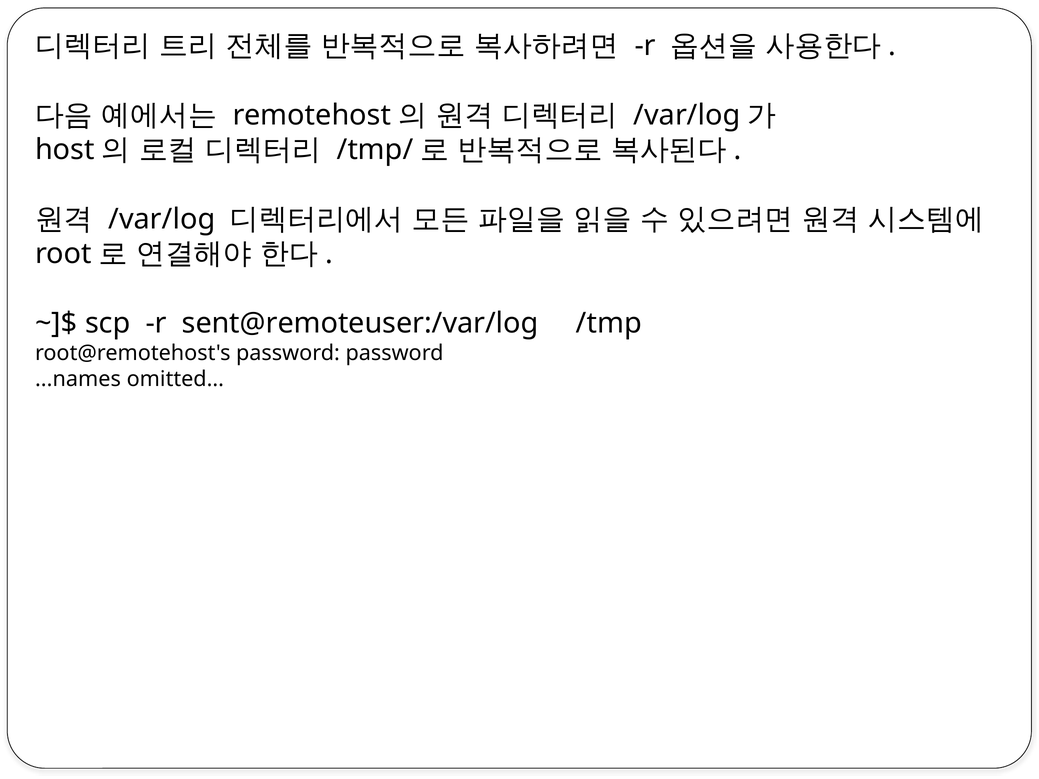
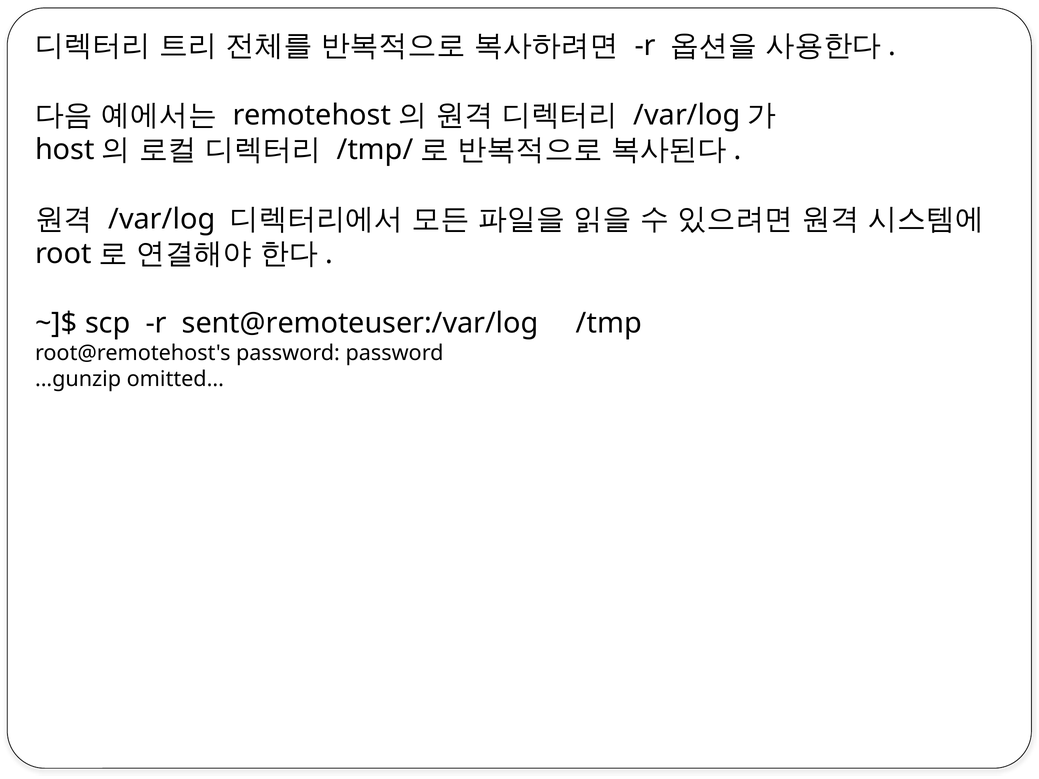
...names: ...names -> ...gunzip (78, 379)
